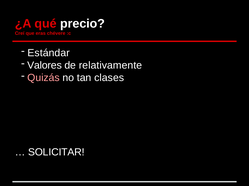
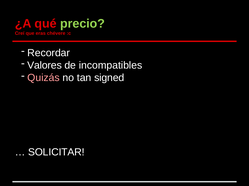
precio colour: white -> light green (83, 24)
Estándar: Estándar -> Recordar (49, 53)
relativamente: relativamente -> incompatibles (111, 65)
clases: clases -> signed (109, 78)
